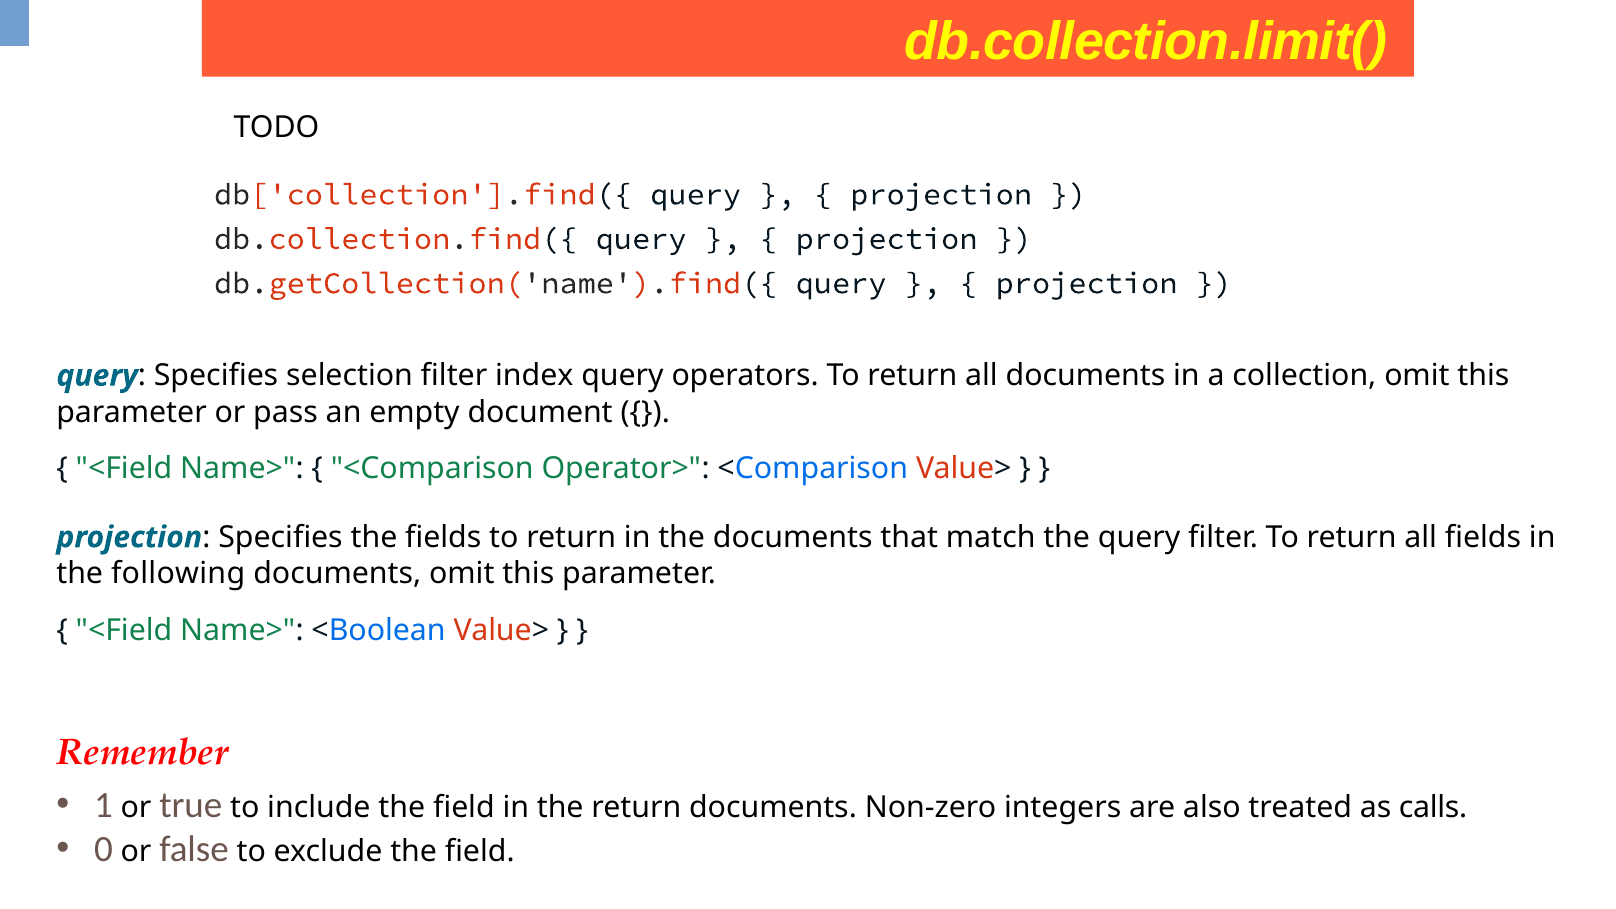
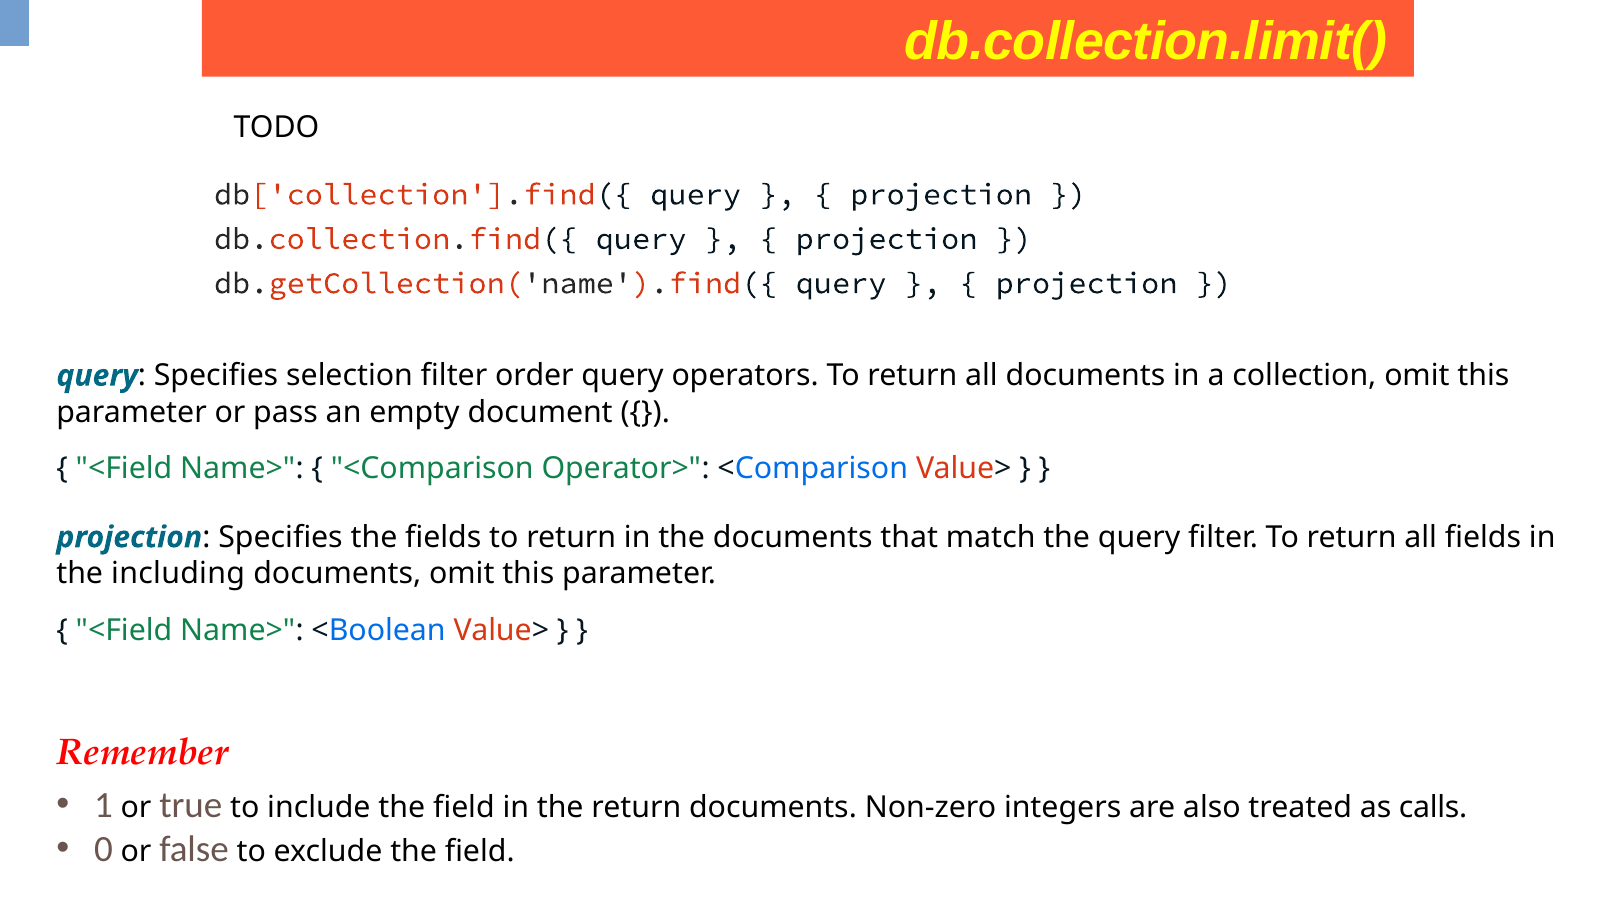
index: index -> order (534, 376)
following: following -> including (178, 574)
